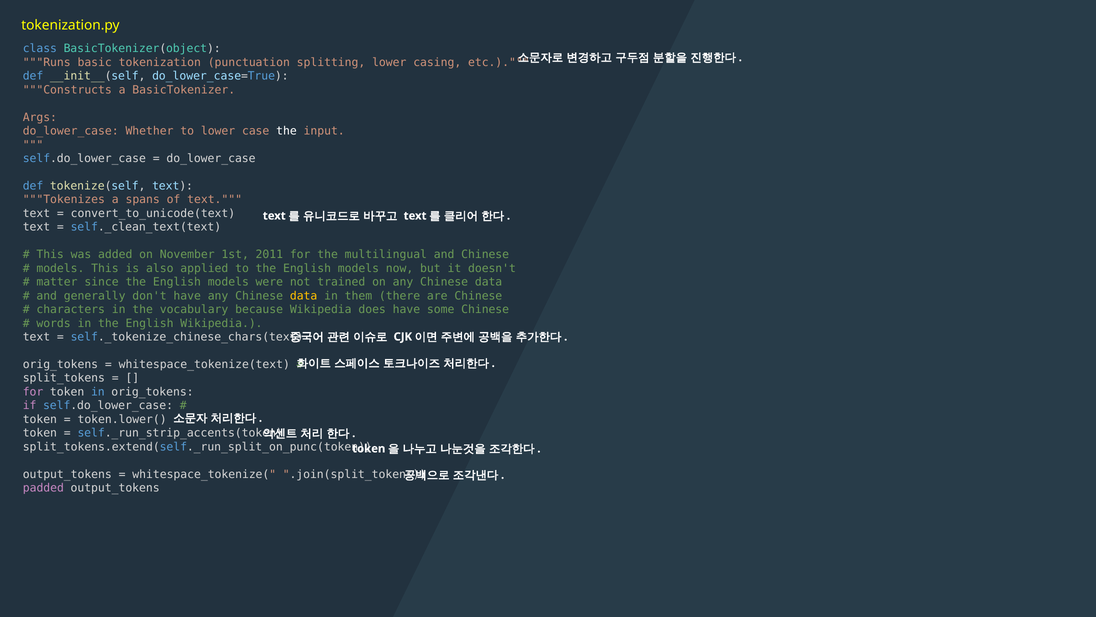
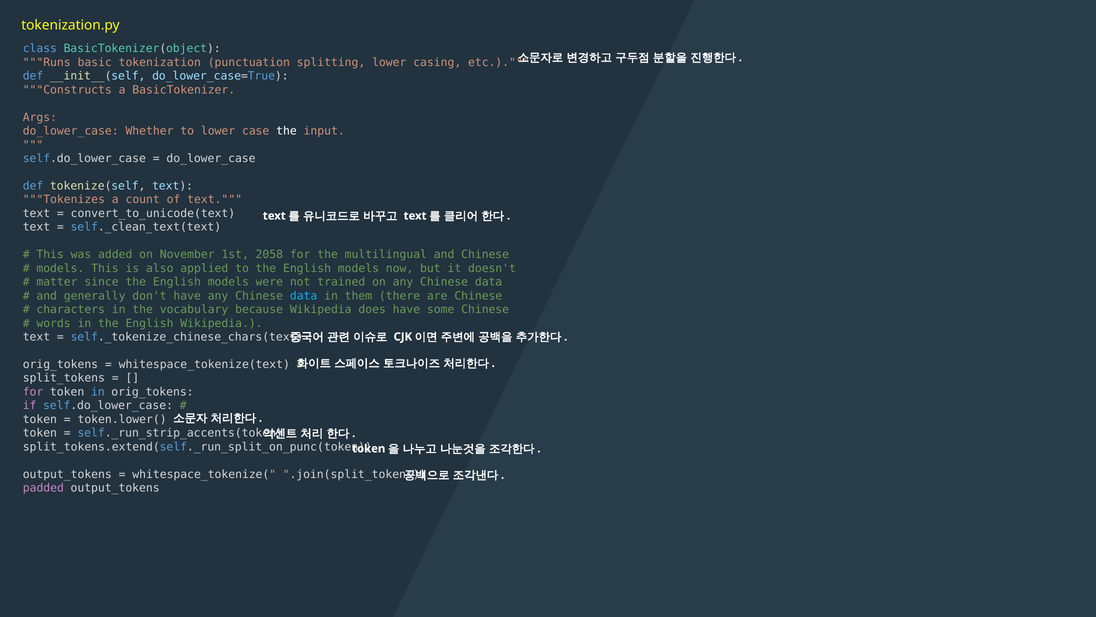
spans: spans -> count (143, 200)
2011: 2011 -> 2058 (269, 254)
data colour: yellow -> light blue (304, 296)
